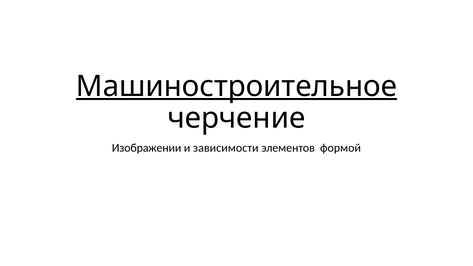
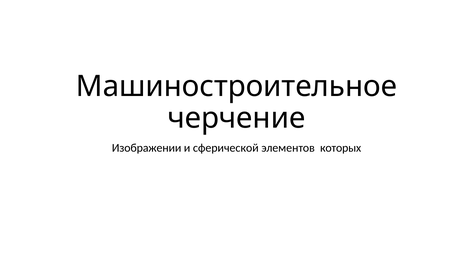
Машиностроительное underline: present -> none (236, 86)
зависимости: зависимости -> сферической (226, 148)
формой: формой -> которых (341, 148)
